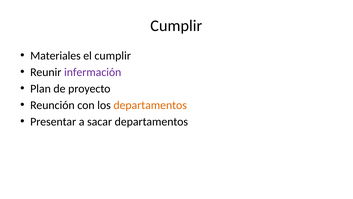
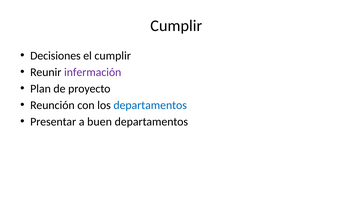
Materiales: Materiales -> Decisiones (55, 56)
departamentos colour: orange -> blue (150, 105)
sacar: sacar -> buen (100, 121)
